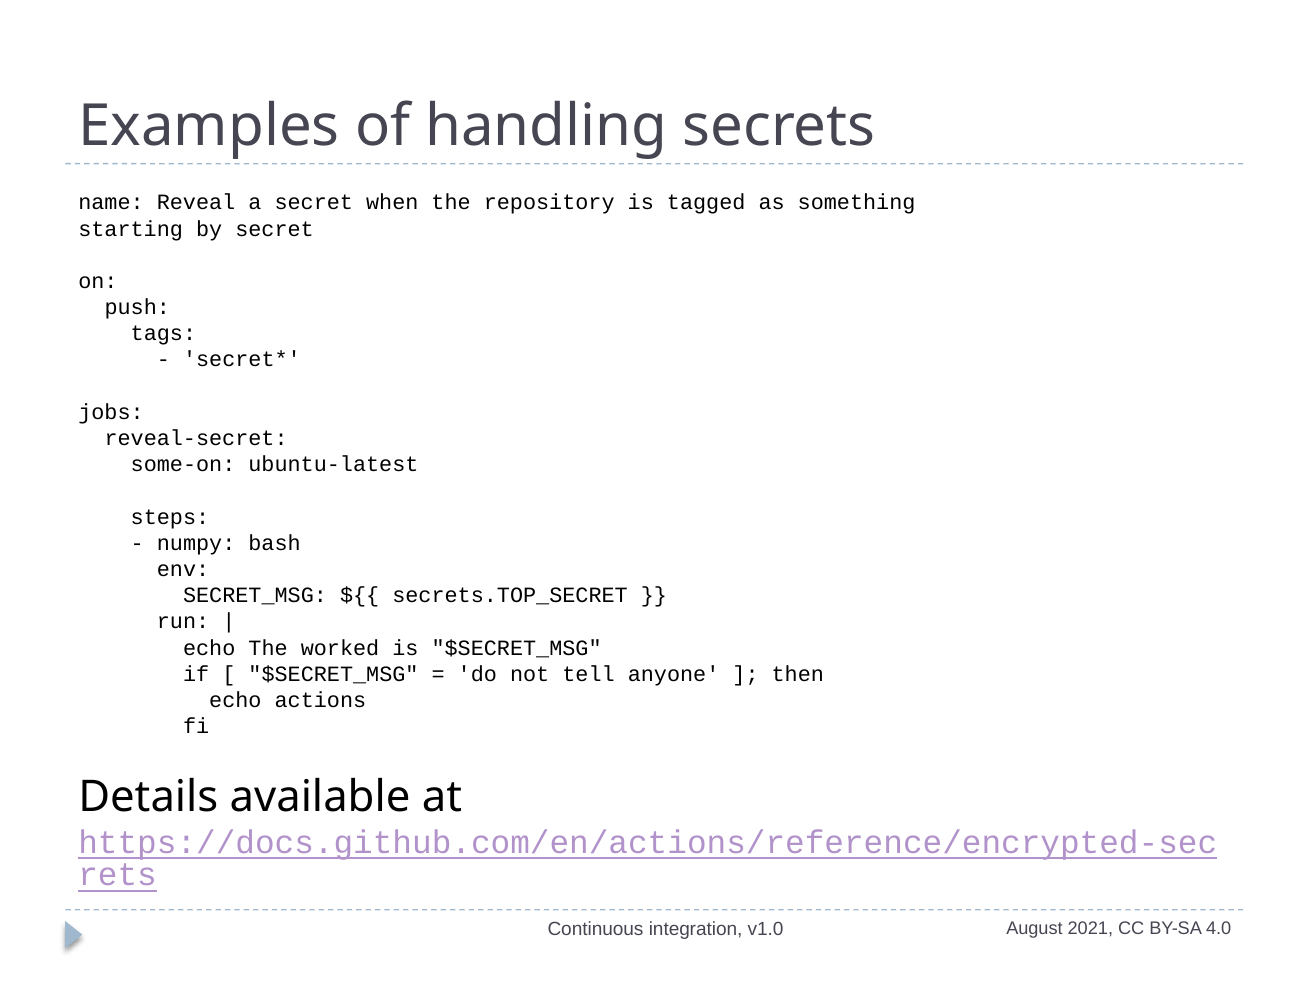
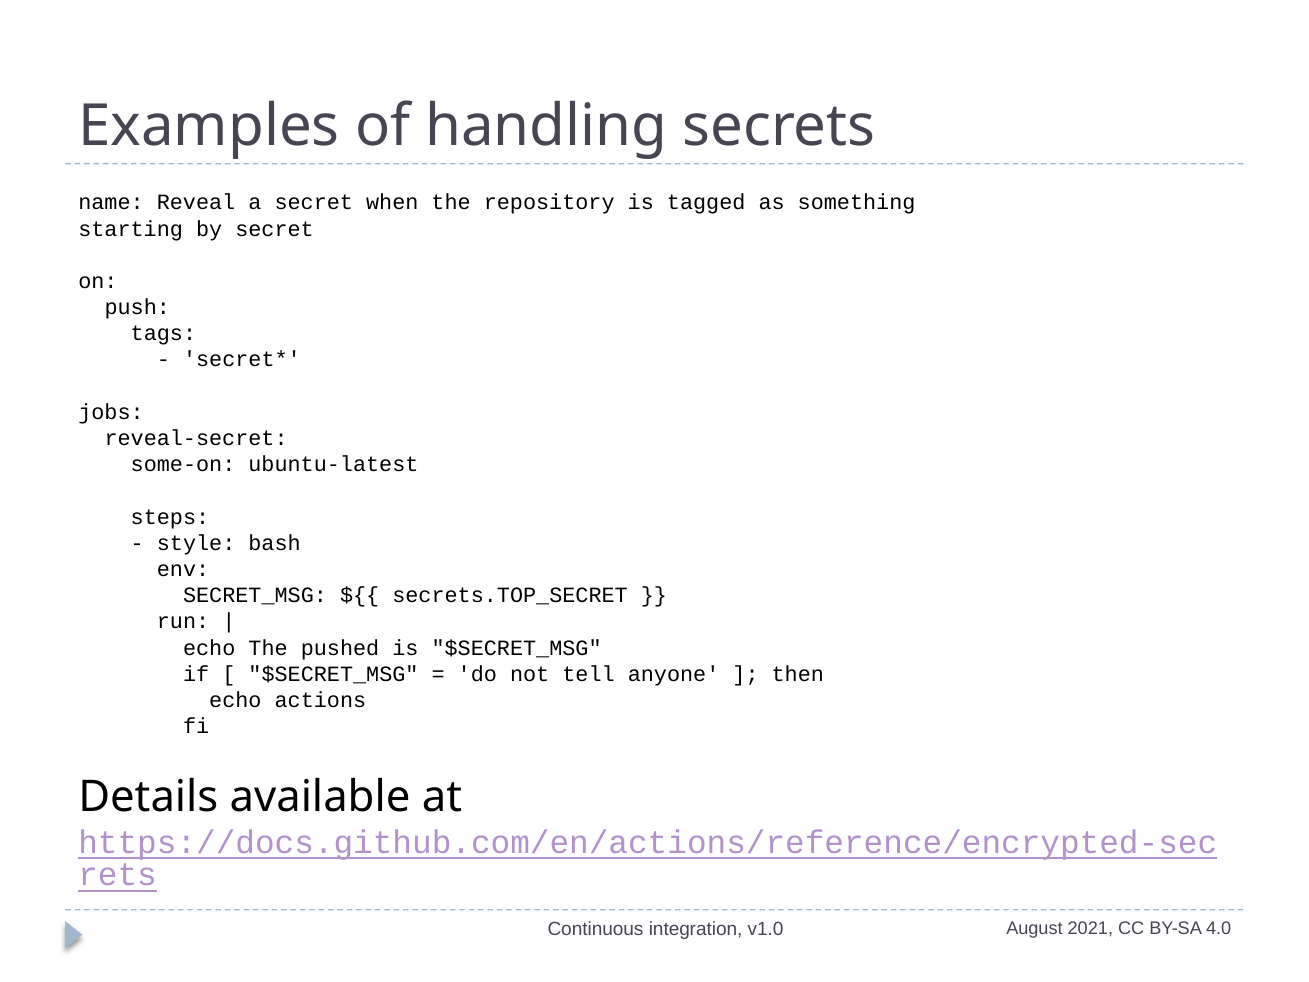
numpy: numpy -> style (196, 543)
worked: worked -> pushed (340, 648)
